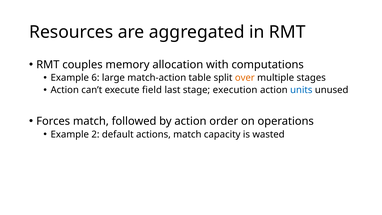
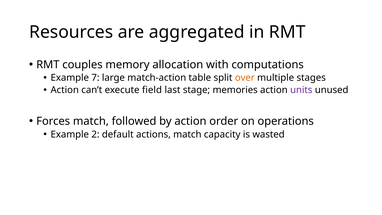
6: 6 -> 7 (95, 78)
execution: execution -> memories (235, 90)
units colour: blue -> purple (301, 90)
